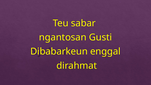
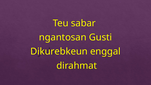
Dibabarkeun: Dibabarkeun -> Dikurebkeun (59, 51)
